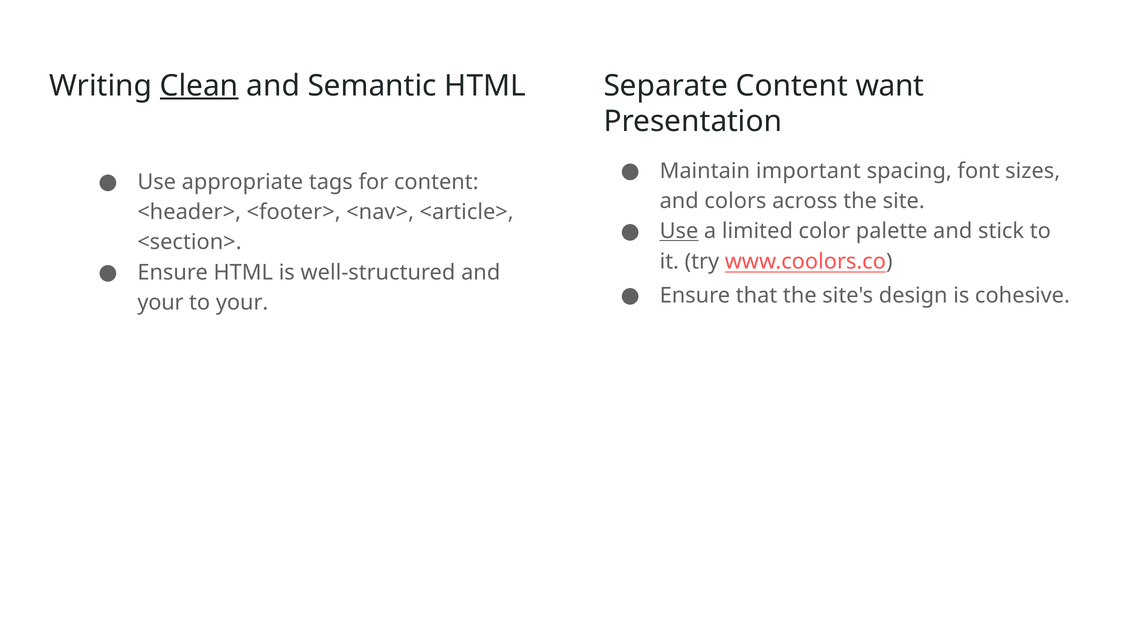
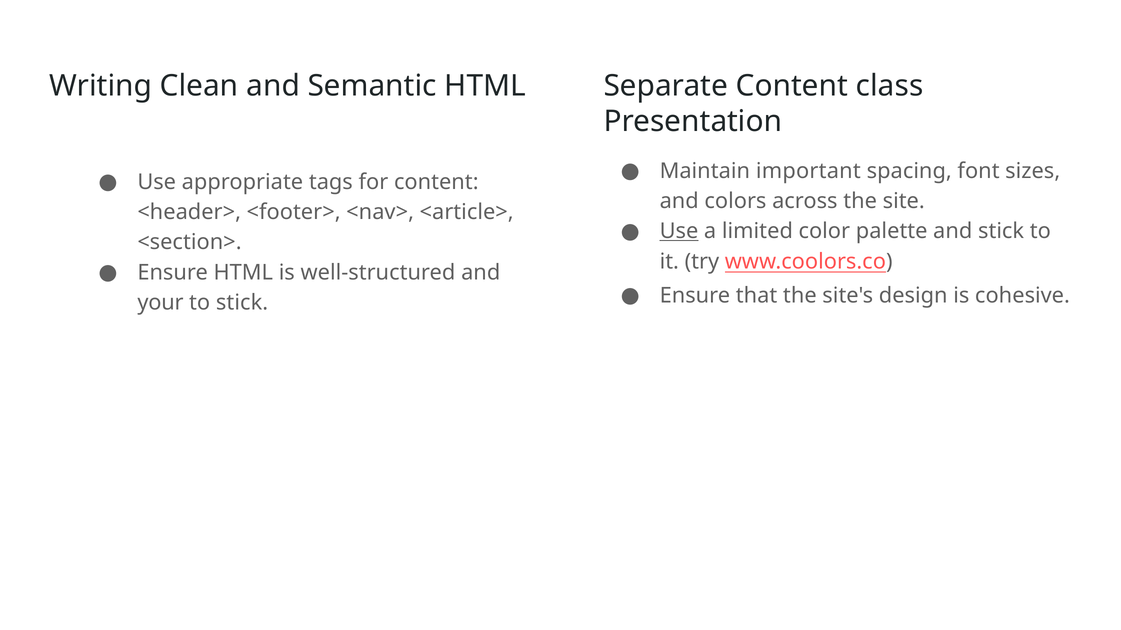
Clean underline: present -> none (199, 86)
want: want -> class (890, 86)
to your: your -> stick (242, 303)
